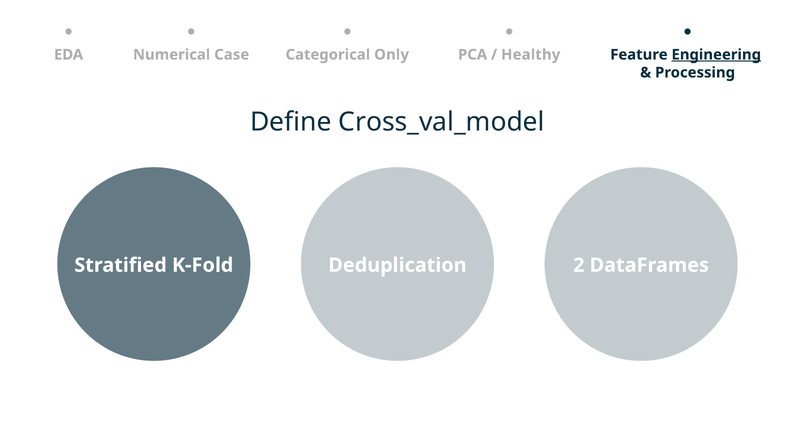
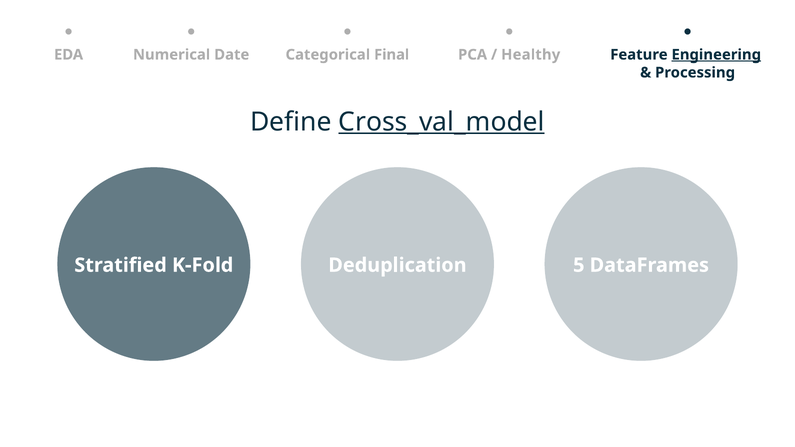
Case: Case -> Date (232, 55)
Only: Only -> Final (392, 55)
Cross_val_model underline: none -> present (442, 122)
2: 2 -> 5 (579, 265)
